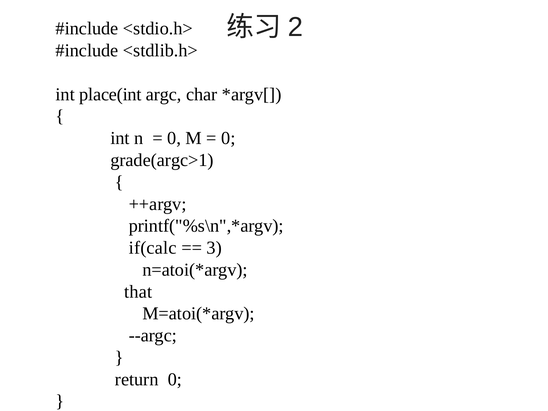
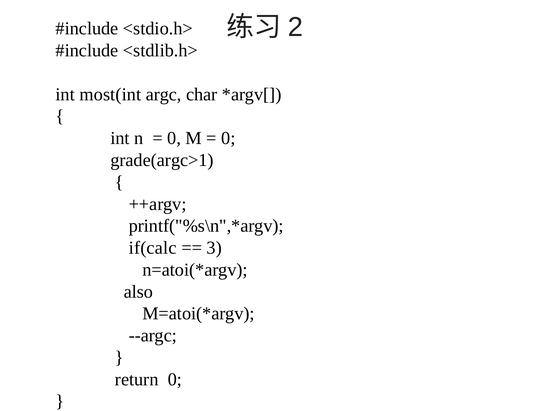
place(int: place(int -> most(int (110, 94)
that: that -> also (138, 292)
